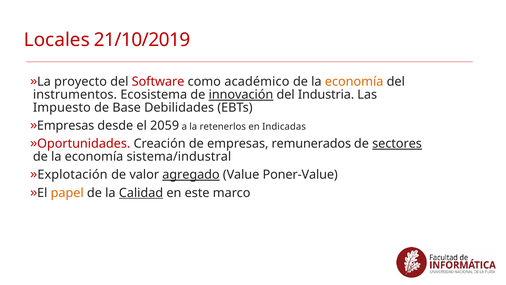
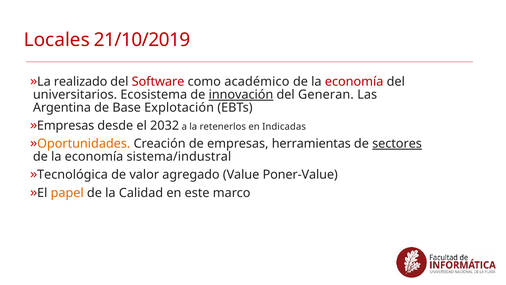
proyecto: proyecto -> realizado (81, 82)
economía colour: orange -> red (354, 82)
instrumentos: instrumentos -> universitarios (75, 95)
Industria: Industria -> Generan (326, 95)
Impuesto: Impuesto -> Argentina (62, 107)
Debilidades: Debilidades -> Explotación (179, 107)
2059: 2059 -> 2032 (165, 126)
Oportunidades colour: red -> orange (84, 144)
remunerados: remunerados -> herramientas (311, 144)
Explotación: Explotación -> Tecnológica (73, 175)
agregado underline: present -> none (191, 175)
Calidad underline: present -> none (141, 193)
